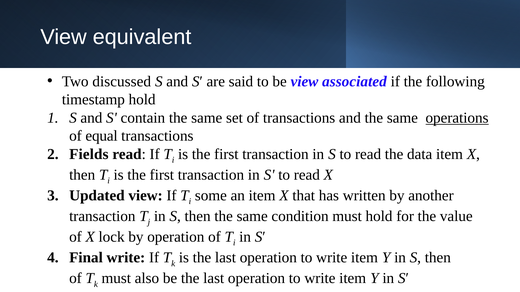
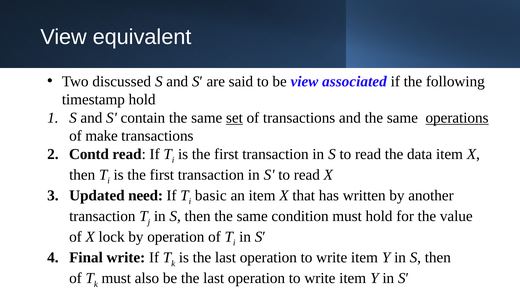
set underline: none -> present (234, 118)
equal: equal -> make (102, 136)
Fields: Fields -> Contd (89, 154)
Updated view: view -> need (146, 196)
some: some -> basic (211, 196)
